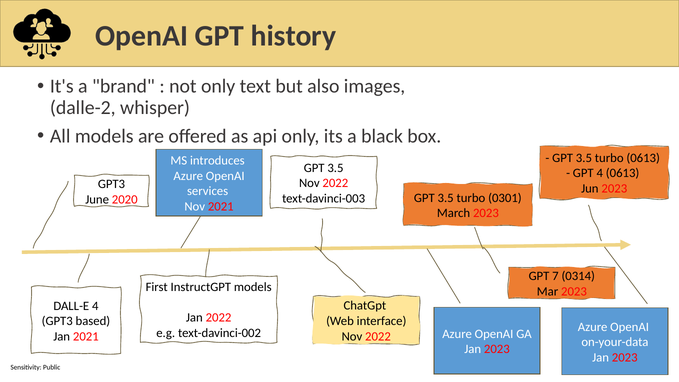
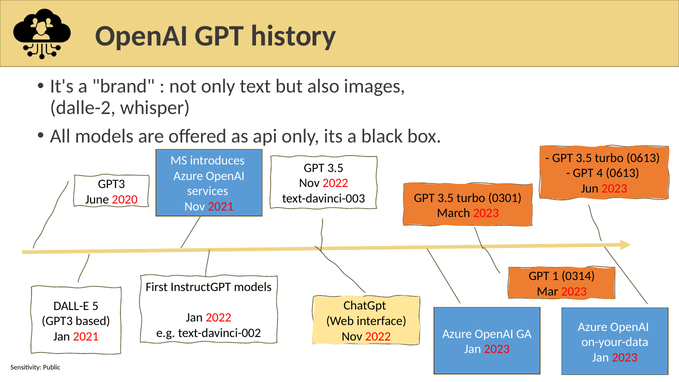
7: 7 -> 1 (555, 276)
DALL-E 4: 4 -> 5 (95, 306)
